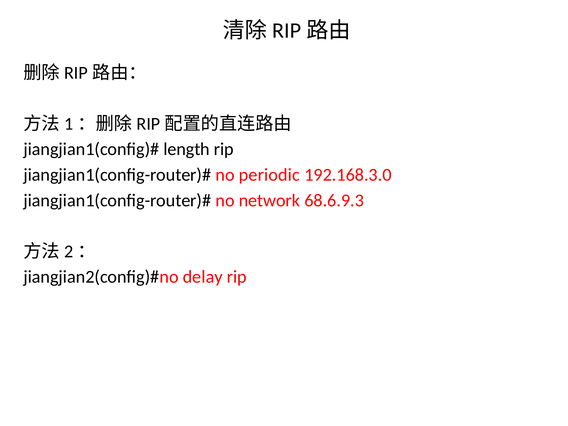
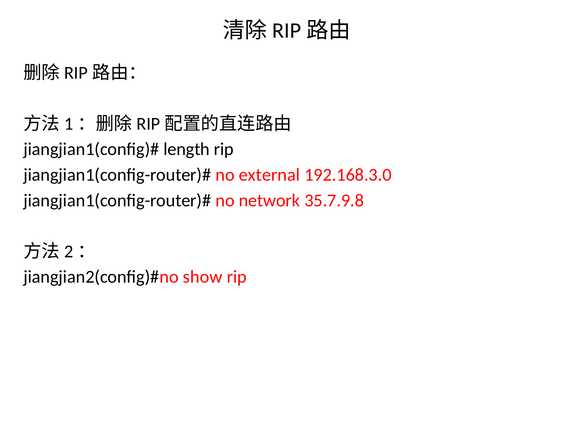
periodic: periodic -> external (269, 175)
68.6.9.3: 68.6.9.3 -> 35.7.9.8 (334, 200)
delay: delay -> show (203, 277)
